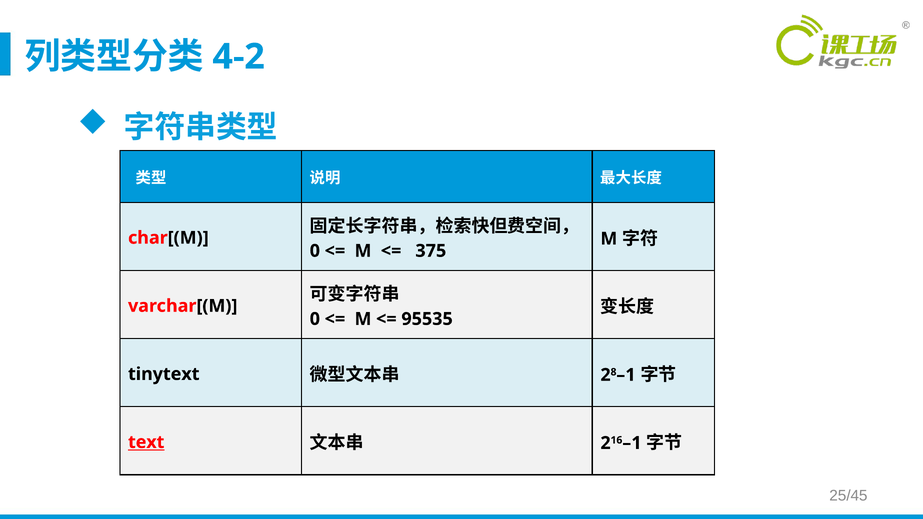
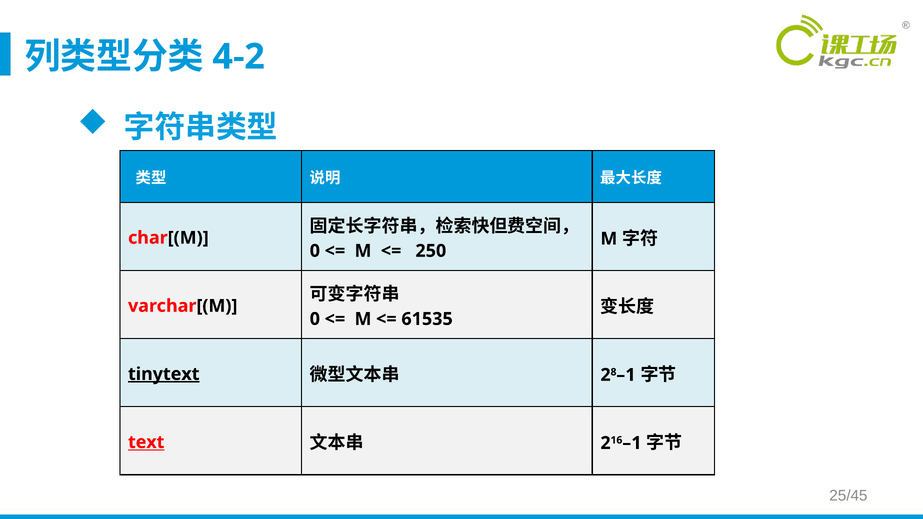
375: 375 -> 250 (431, 251)
95535: 95535 -> 61535 (427, 319)
tinytext underline: none -> present (164, 374)
